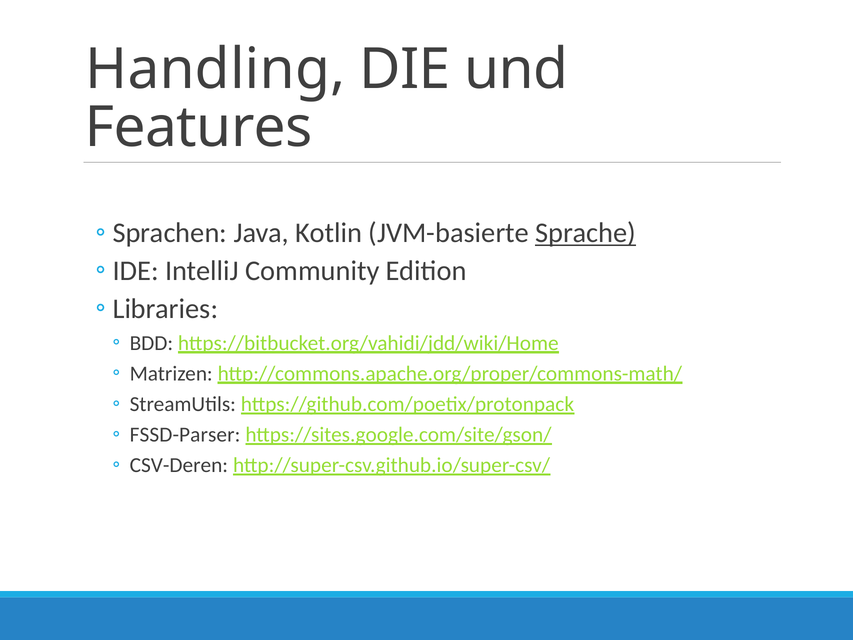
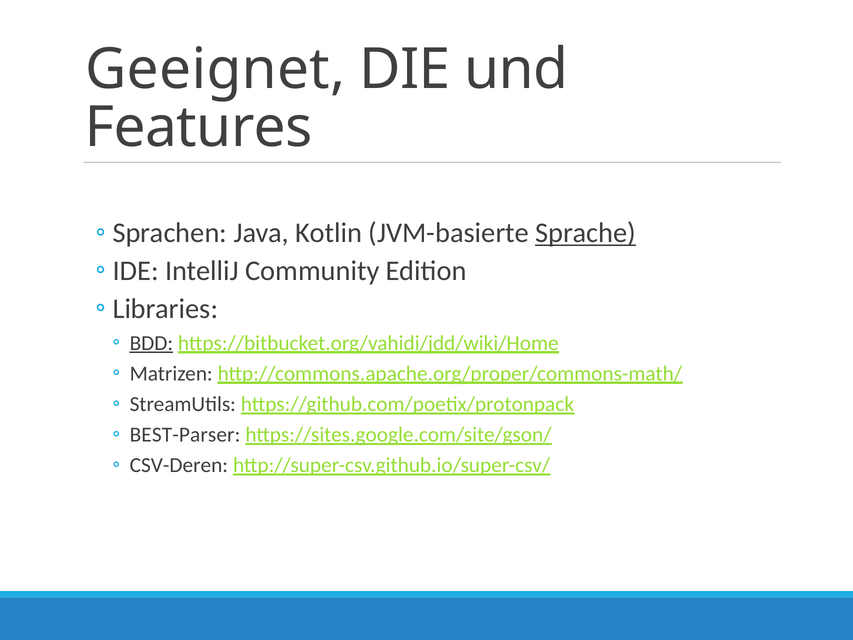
Handling: Handling -> Geeignet (215, 69)
BDD underline: none -> present (151, 343)
FSSD-Parser: FSSD-Parser -> BEST-Parser (185, 435)
